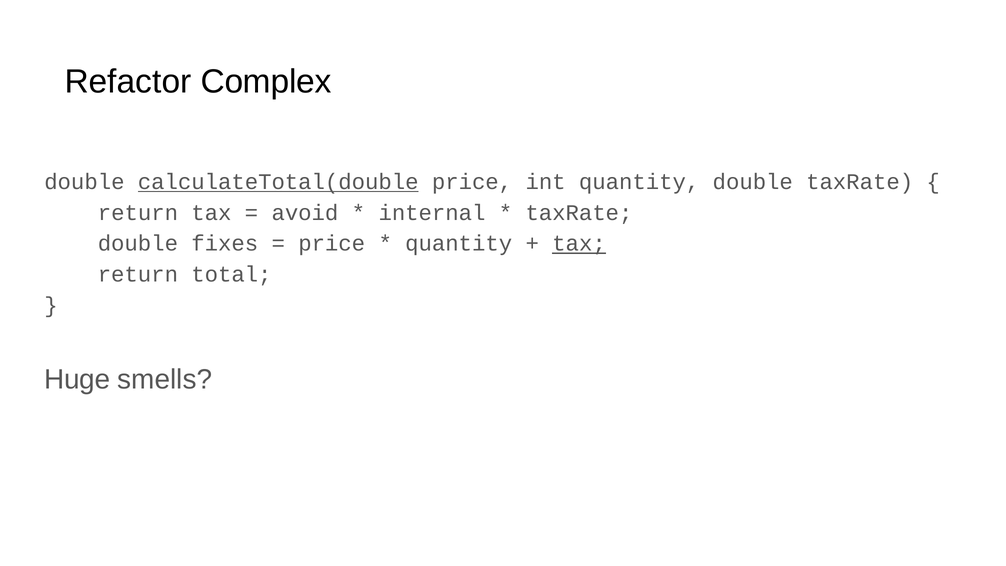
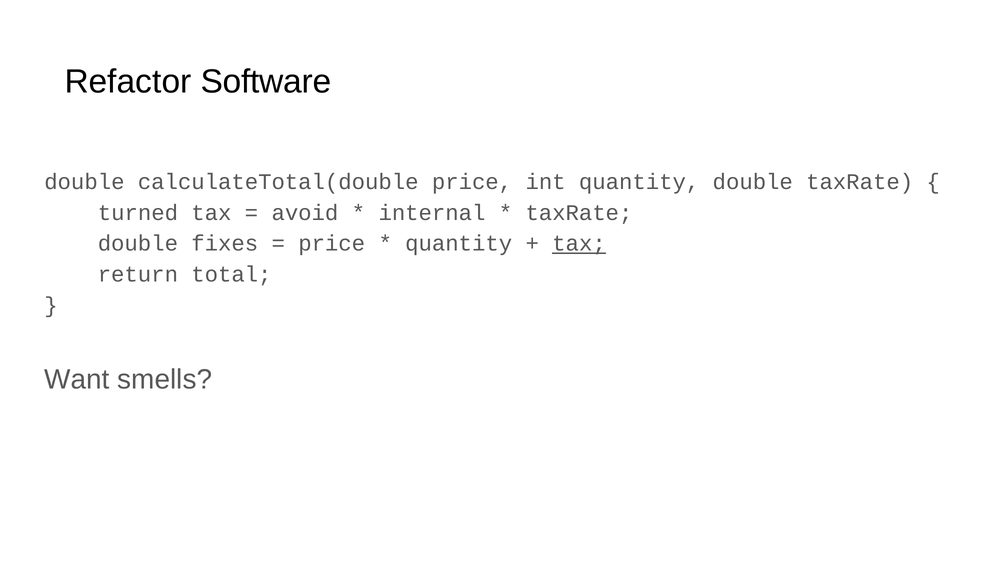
Complex: Complex -> Software (266, 82)
calculateTotal(double underline: present -> none (278, 182)
return: return -> turned (138, 213)
Huge: Huge -> Want (77, 379)
